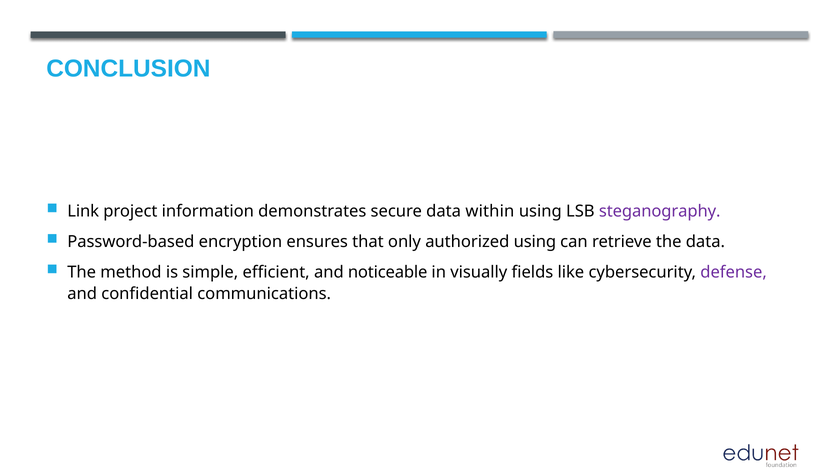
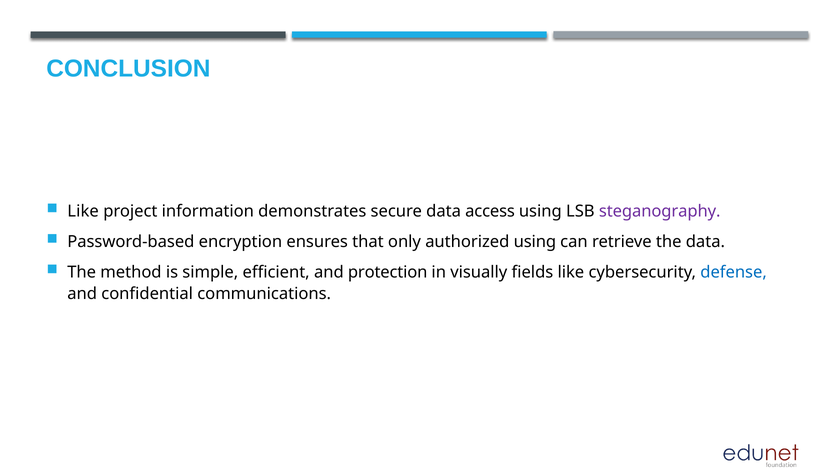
Link: Link -> Like (83, 211)
within: within -> access (490, 211)
noticeable: noticeable -> protection (388, 272)
defense colour: purple -> blue (734, 272)
